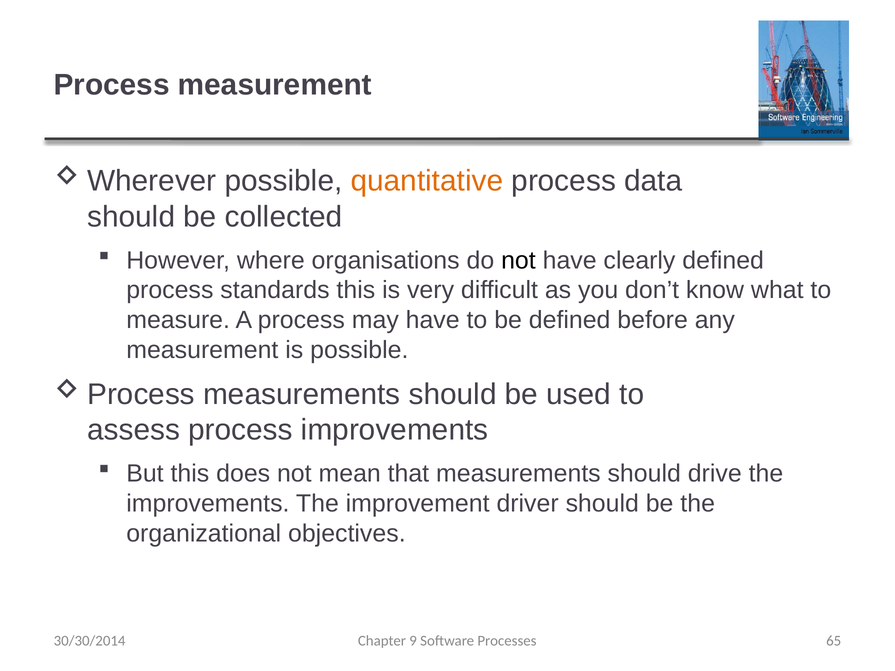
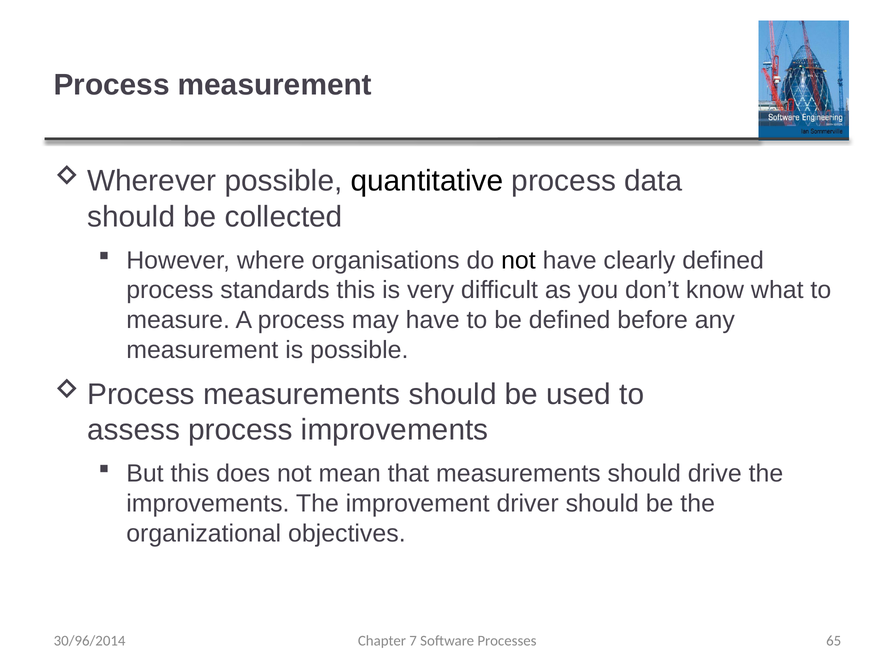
quantitative colour: orange -> black (427, 181)
30/30/2014: 30/30/2014 -> 30/96/2014 (90, 641)
9: 9 -> 7 (413, 641)
